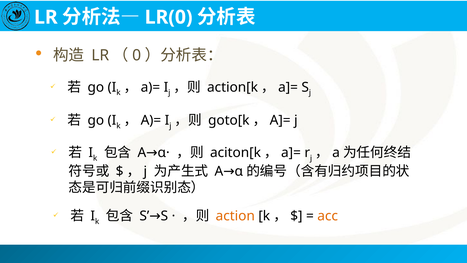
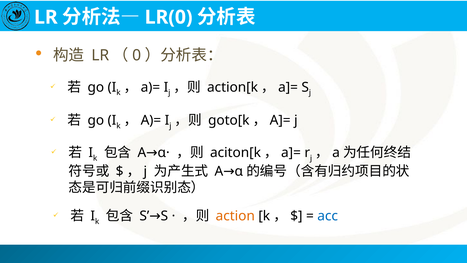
acc colour: orange -> blue (328, 216)
